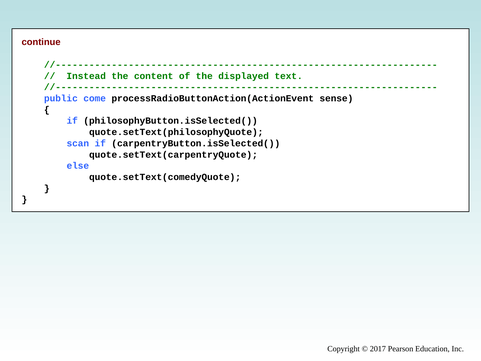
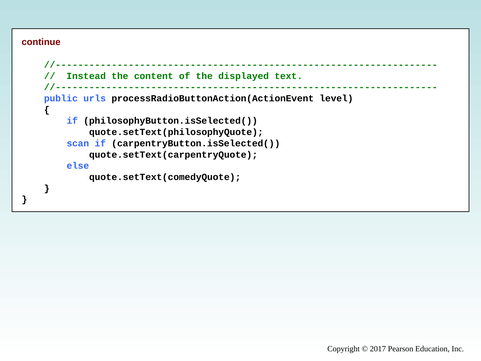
come: come -> urls (95, 98)
sense: sense -> level (336, 98)
